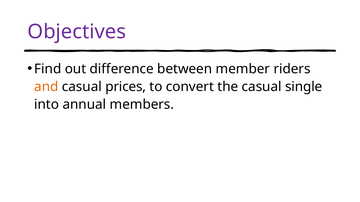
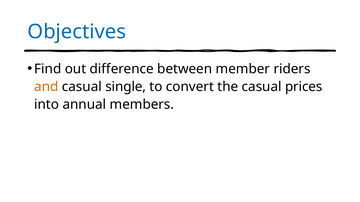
Objectives colour: purple -> blue (77, 32)
prices: prices -> single (126, 87)
single: single -> prices (304, 87)
